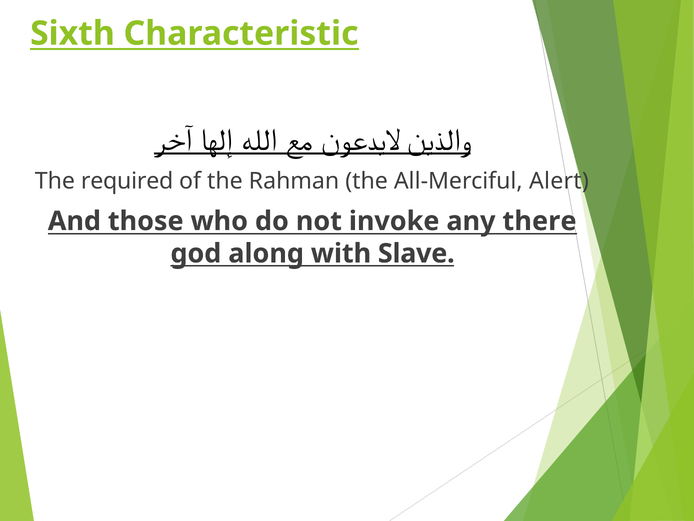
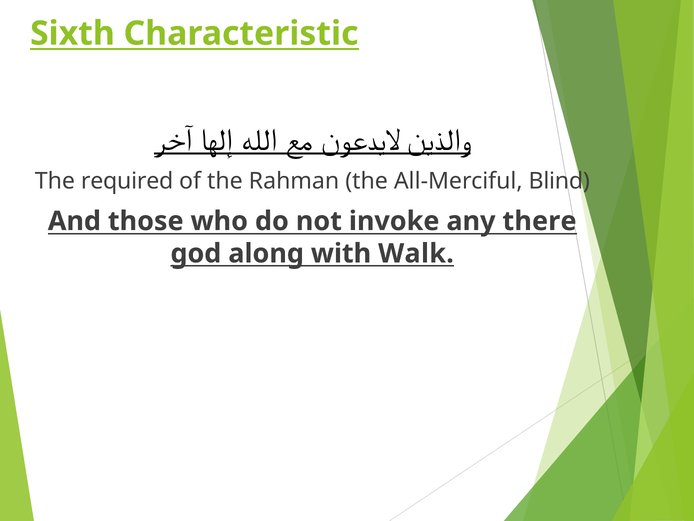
Alert: Alert -> Blind (559, 181)
Slave: Slave -> Walk (416, 253)
